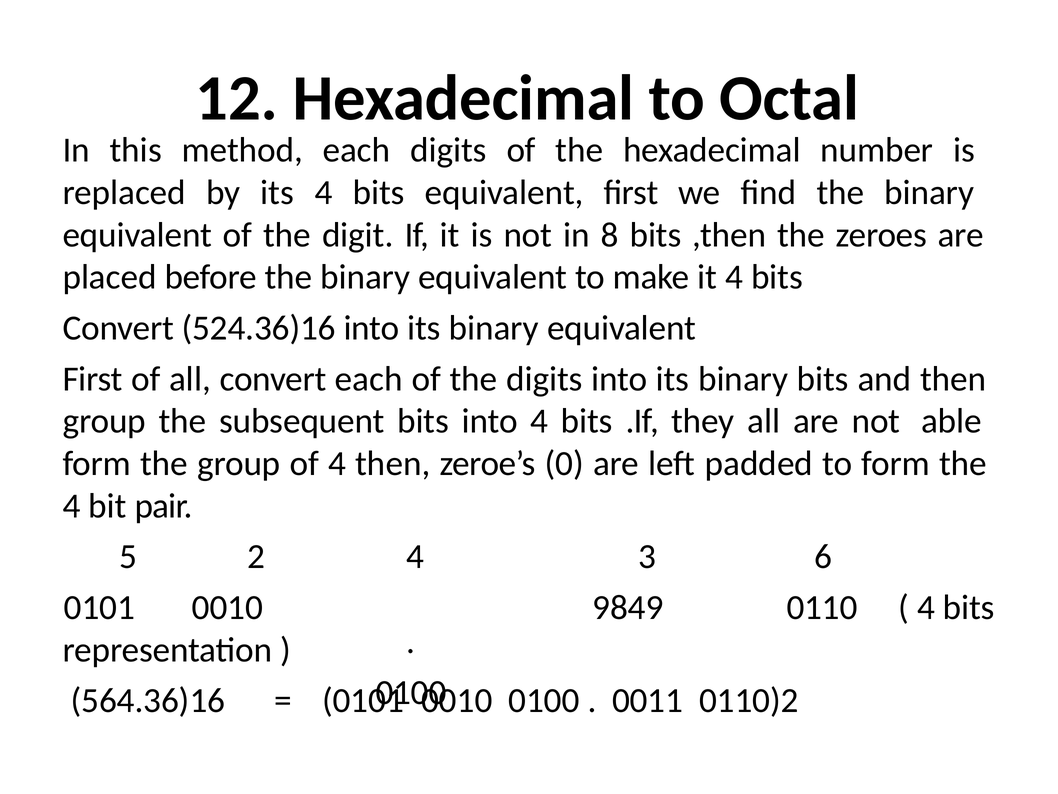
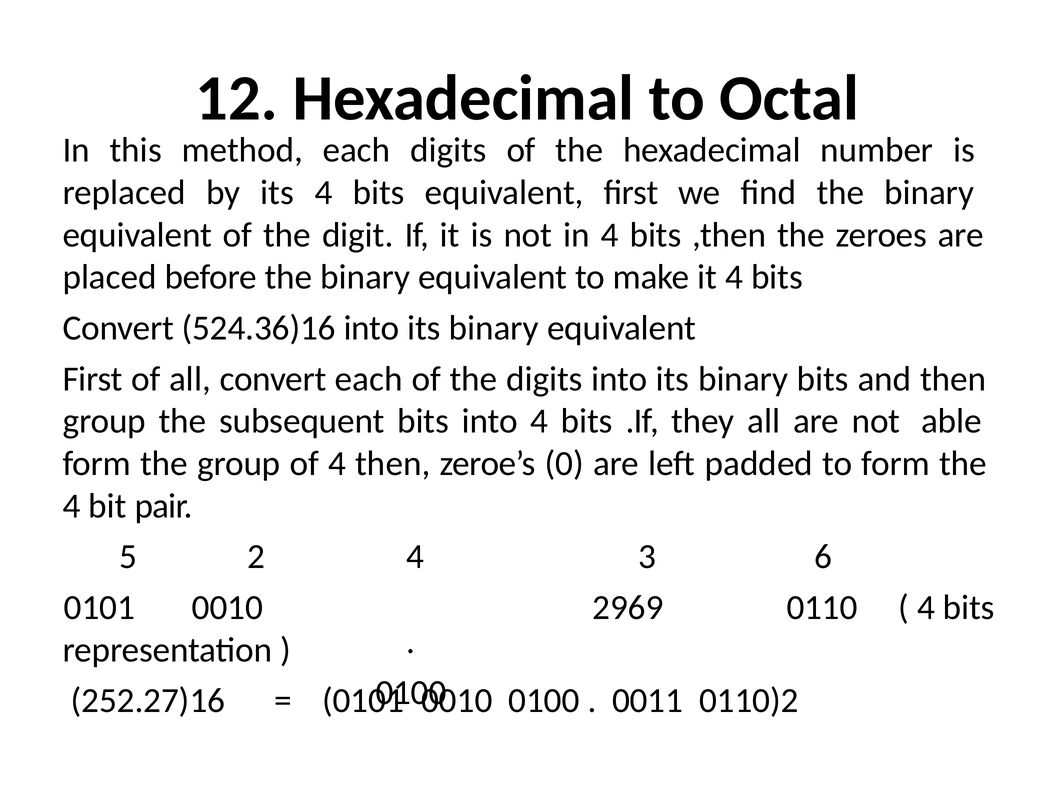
in 8: 8 -> 4 (610, 235)
9849: 9849 -> 2969 (628, 607)
564.36)16: 564.36)16 -> 252.27)16 (148, 700)
